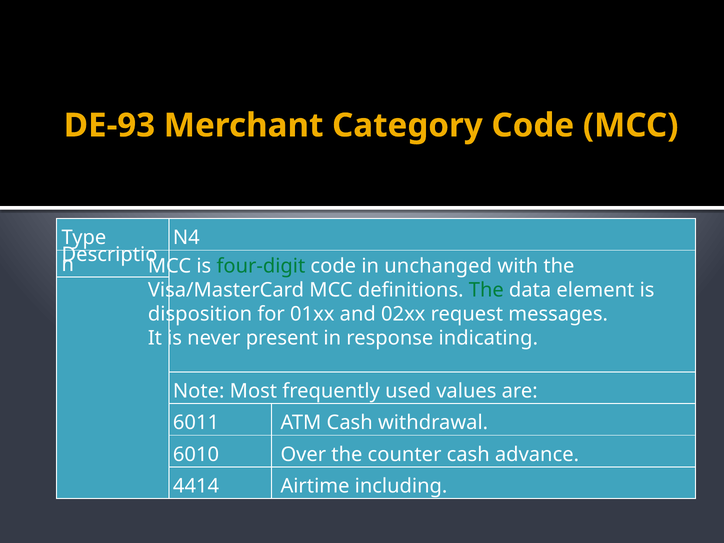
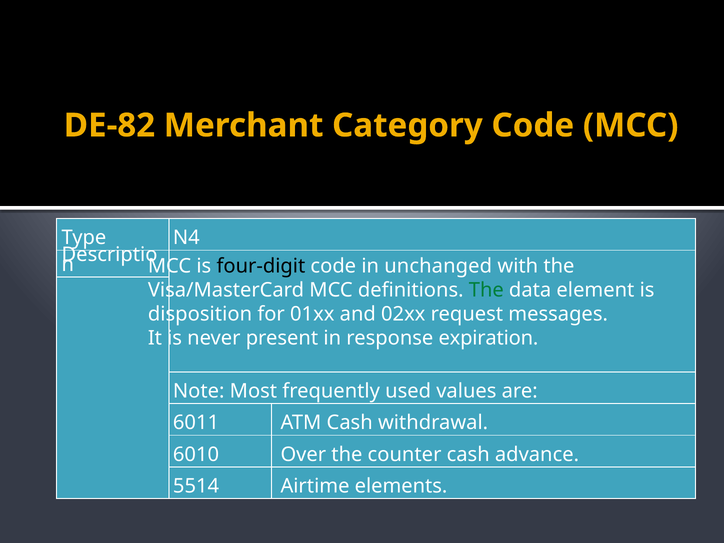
DE-93: DE-93 -> DE-82 (109, 125)
four-digit colour: green -> black (261, 266)
indicating: indicating -> expiration (488, 338)
4414: 4414 -> 5514 (196, 486)
including: including -> elements (401, 486)
